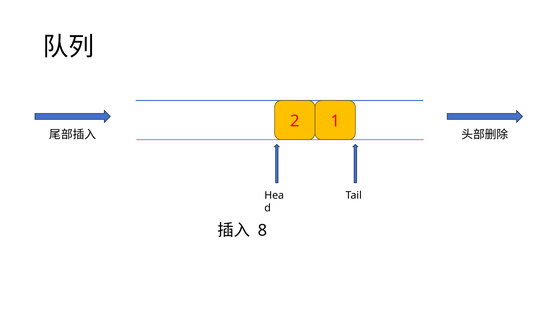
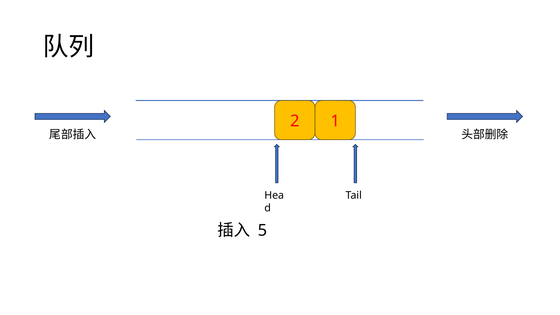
8: 8 -> 5 (262, 230)
